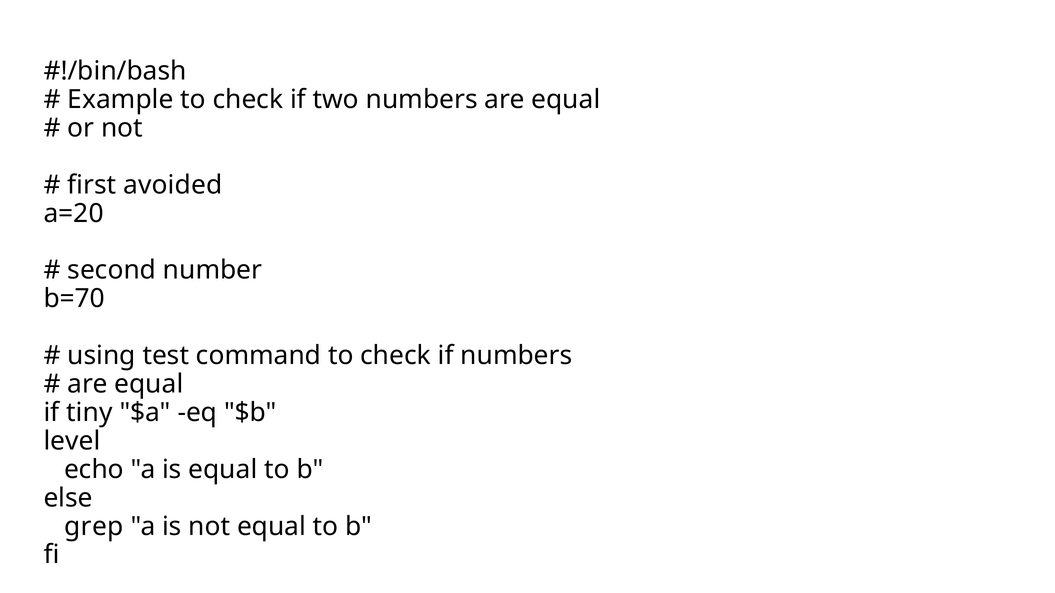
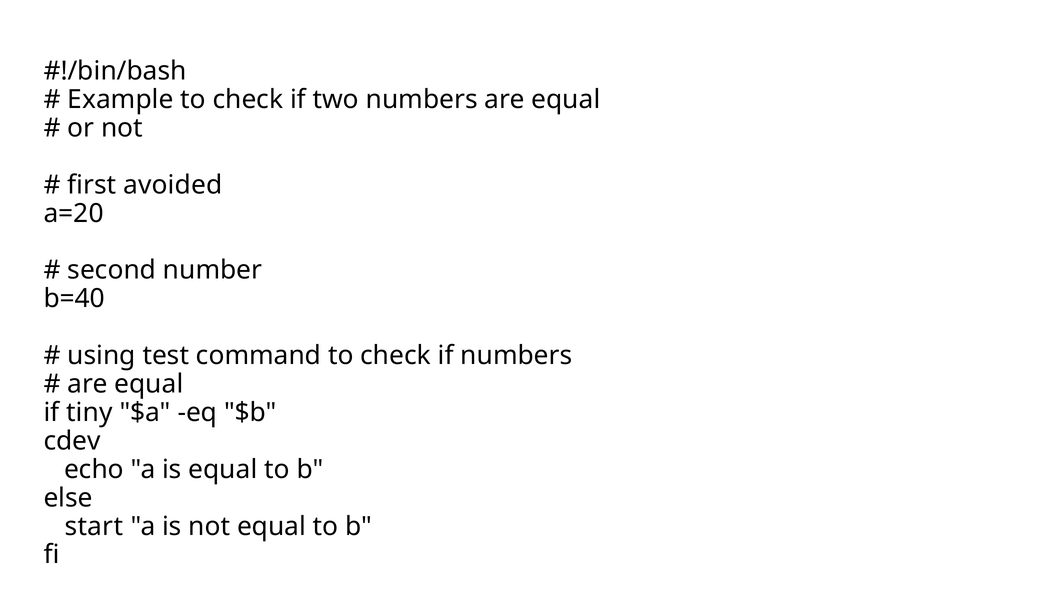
b=70: b=70 -> b=40 (74, 299)
level: level -> cdev (72, 441)
grep: grep -> start (94, 527)
